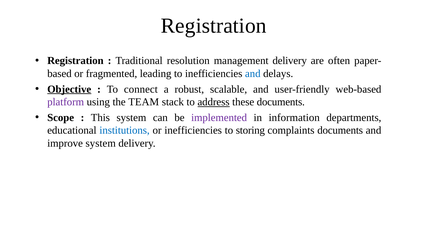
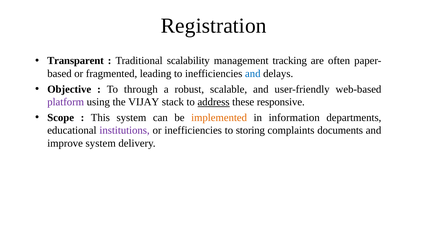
Registration: Registration -> Transparent (75, 61)
resolution: resolution -> scalability (188, 61)
management delivery: delivery -> tracking (290, 61)
Objective underline: present -> none (69, 89)
connect: connect -> through (141, 89)
TEAM: TEAM -> VIJAY (144, 102)
these documents: documents -> responsive (281, 102)
implemented colour: purple -> orange (219, 117)
institutions colour: blue -> purple (125, 130)
